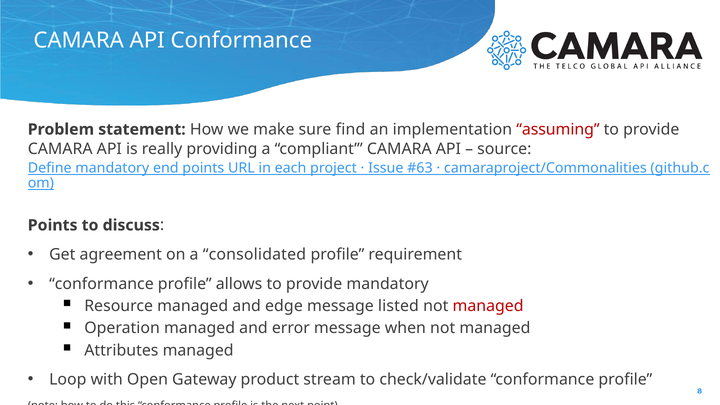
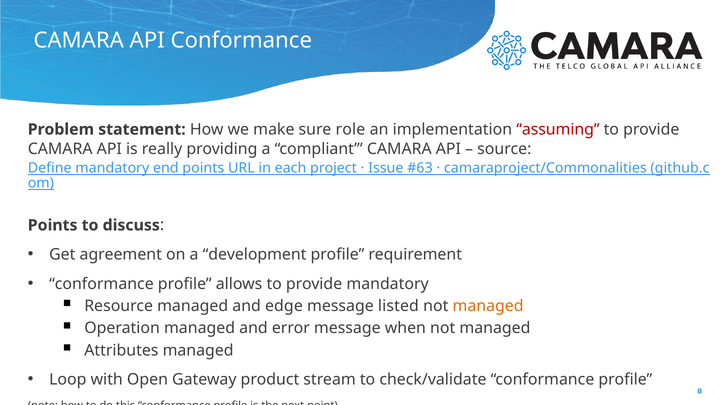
find: find -> role (350, 130)
consolidated: consolidated -> development (255, 255)
managed colour: red -> orange (488, 306)
